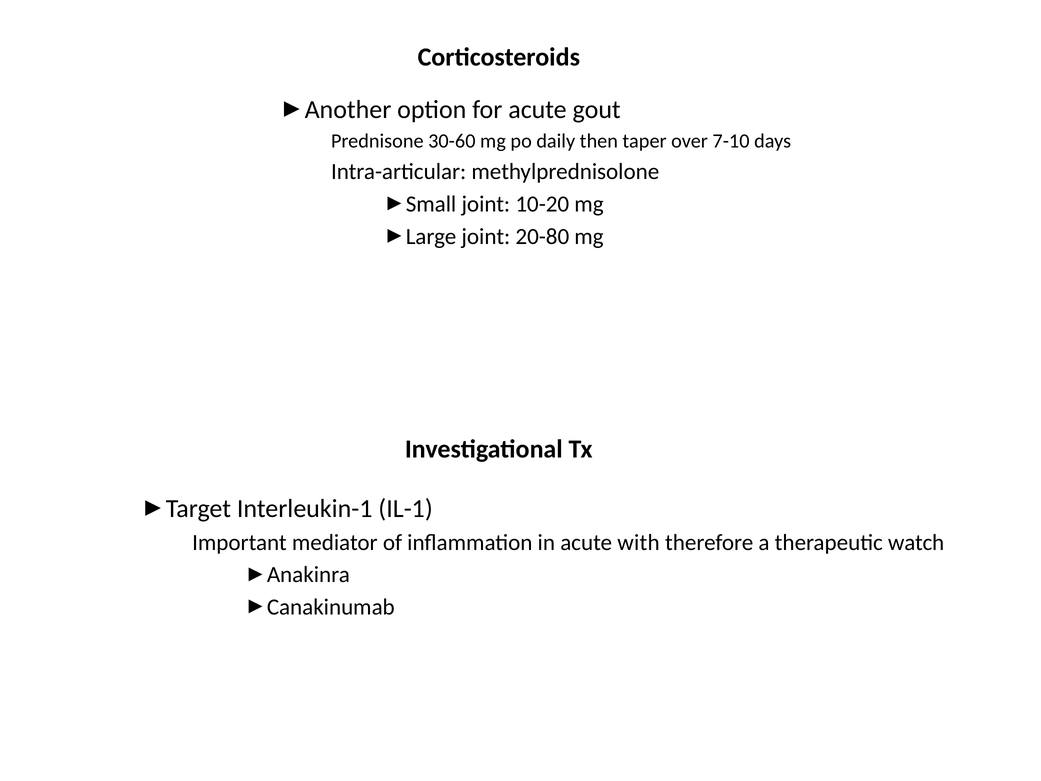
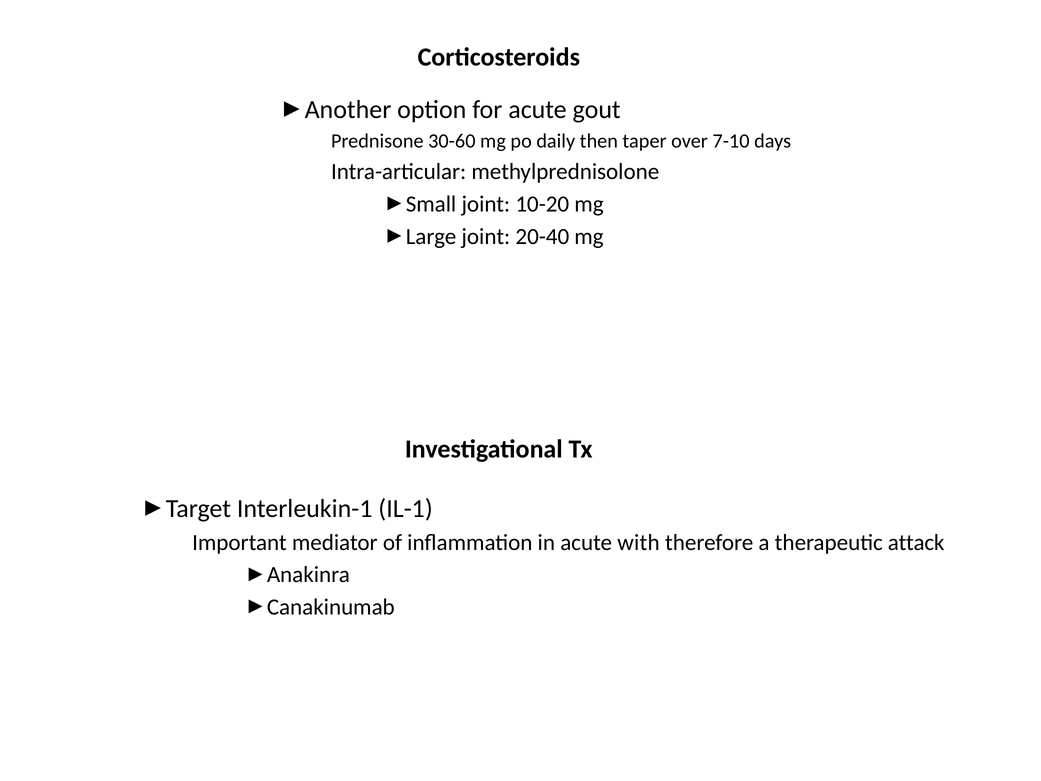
20-80: 20-80 -> 20-40 (542, 236)
watch: watch -> attack (916, 542)
